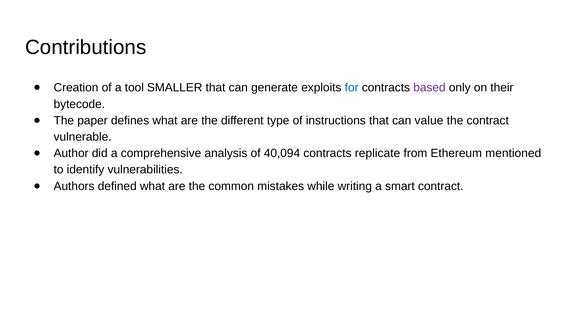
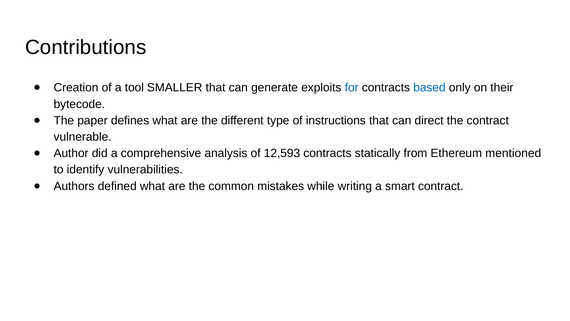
based colour: purple -> blue (429, 88)
value: value -> direct (429, 120)
40,094: 40,094 -> 12,593 (282, 153)
replicate: replicate -> statically (378, 153)
